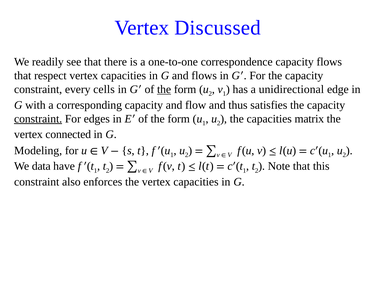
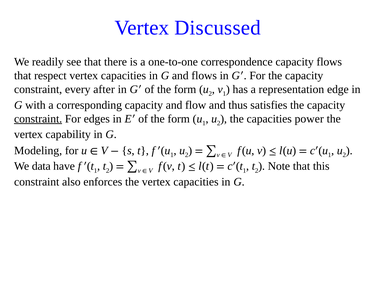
cells: cells -> after (104, 89)
the underline: present -> none (164, 89)
unidirectional: unidirectional -> representation (291, 89)
matrix: matrix -> power (309, 119)
connected: connected -> capability (68, 134)
